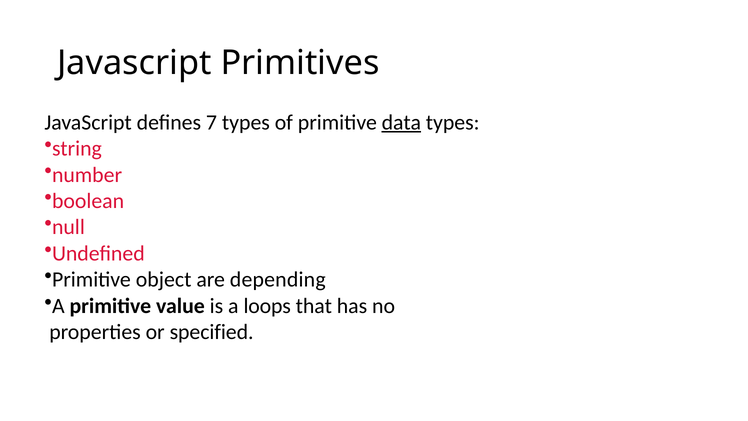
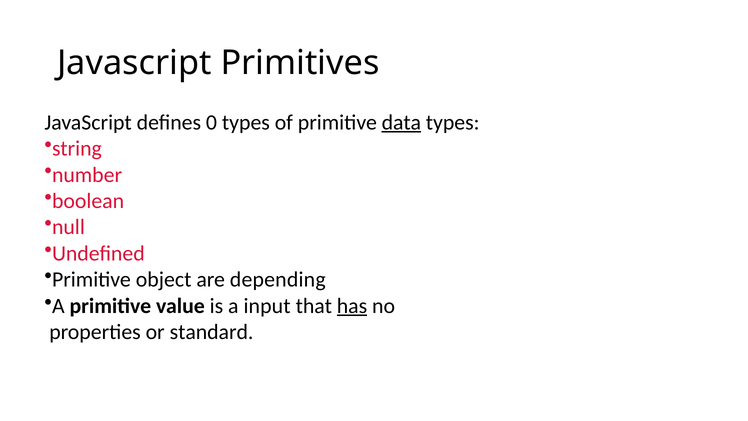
7: 7 -> 0 (211, 122)
loops: loops -> input (267, 306)
has underline: none -> present (352, 306)
specified: specified -> standard (212, 332)
